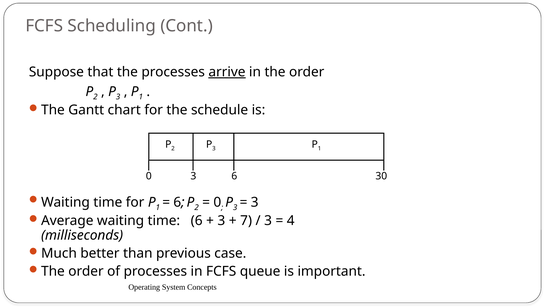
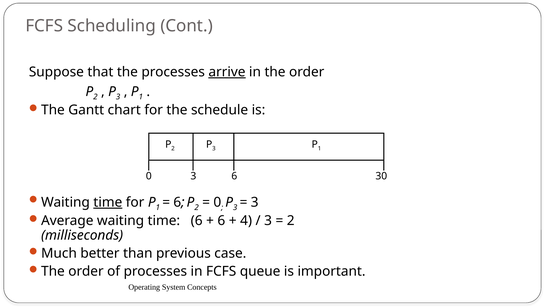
time underline: none -> present (108, 202)
3: 3 -> 6 (221, 220)
7: 7 -> 4 (246, 220)
4: 4 -> 2 (291, 220)
